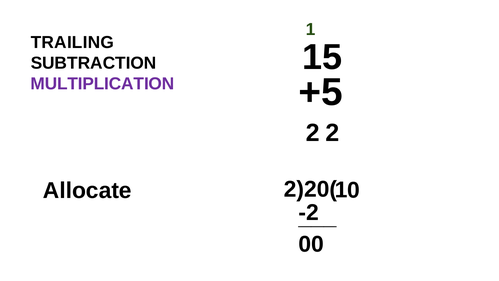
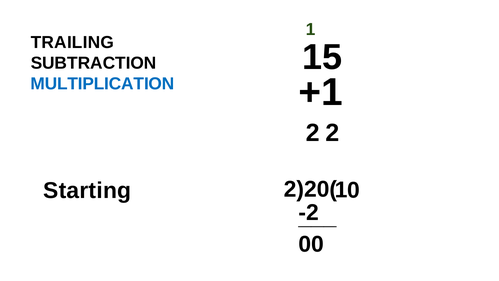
+5: +5 -> +1 (321, 92)
MULTIPLICATION colour: purple -> blue (102, 84)
Allocate: Allocate -> Starting (87, 190)
